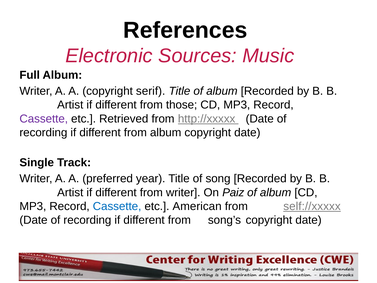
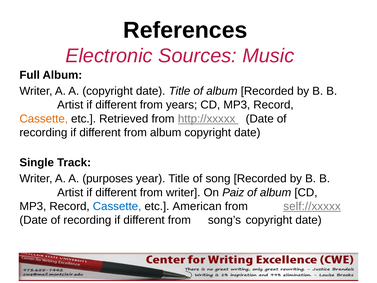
A copyright serif: serif -> date (151, 91)
those: those -> years (182, 105)
Cassette colour: purple -> orange (44, 119)
preferred: preferred -> purposes (108, 179)
